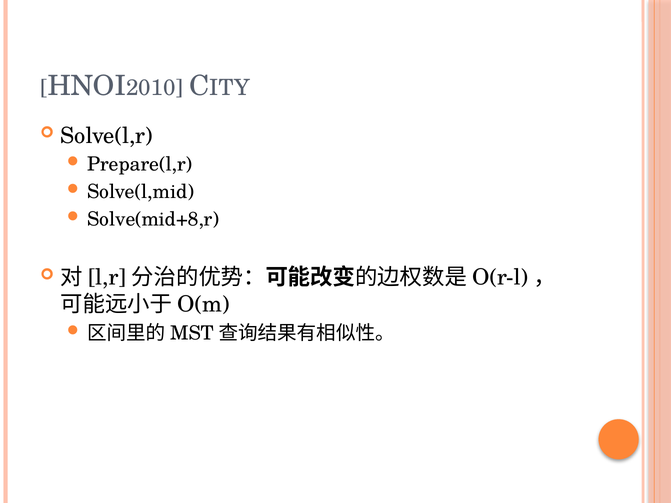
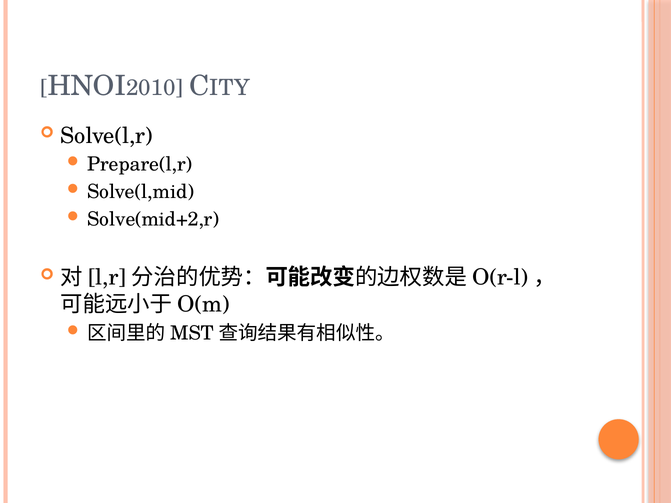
Solve(mid+8,r: Solve(mid+8,r -> Solve(mid+2,r (153, 219)
